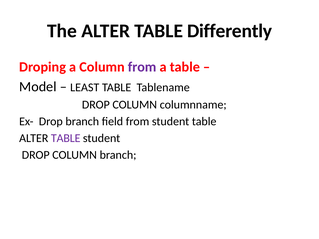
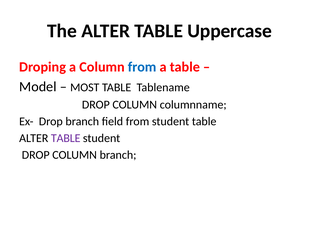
Differently: Differently -> Uppercase (230, 31)
from colour: purple -> blue (142, 67)
LEAST: LEAST -> MOST (85, 88)
